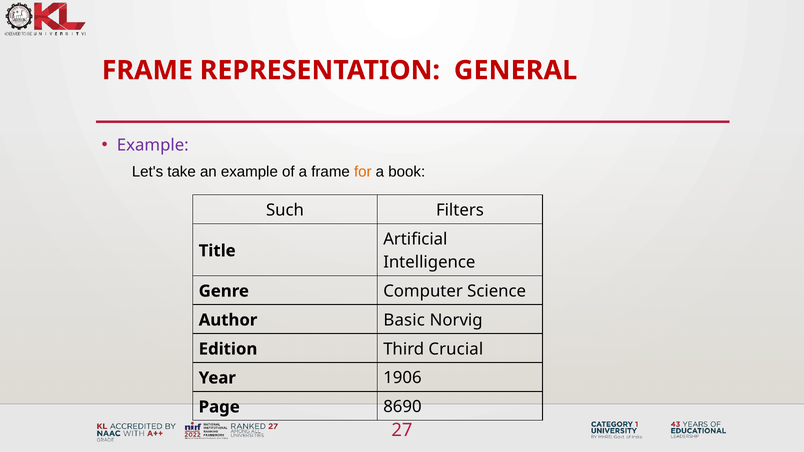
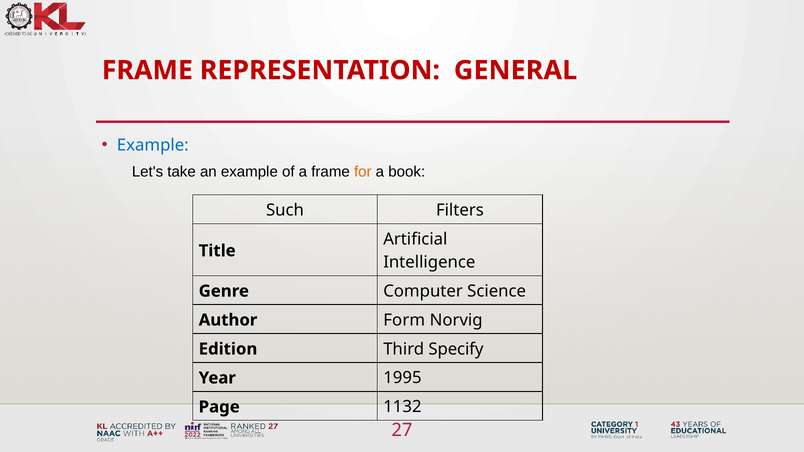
Example colour: purple -> blue (153, 145)
Basic: Basic -> Form (404, 320)
Crucial: Crucial -> Specify (456, 349)
1906: 1906 -> 1995 (402, 378)
8690: 8690 -> 1132 (402, 407)
